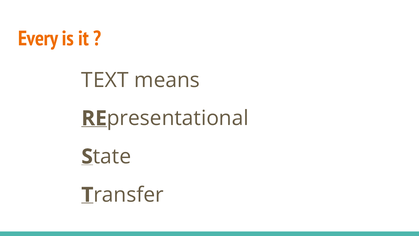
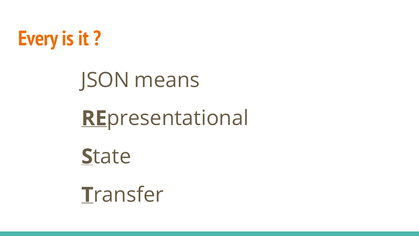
TEXT: TEXT -> JSON (105, 80)
